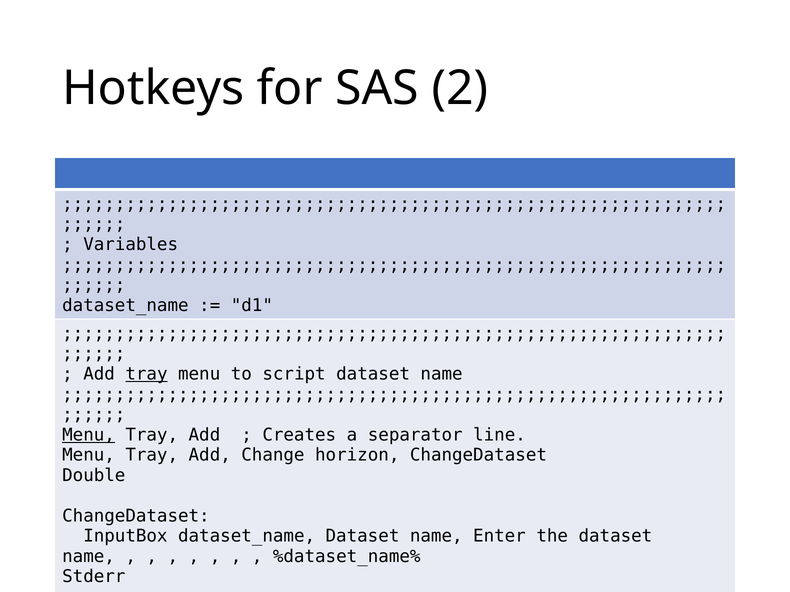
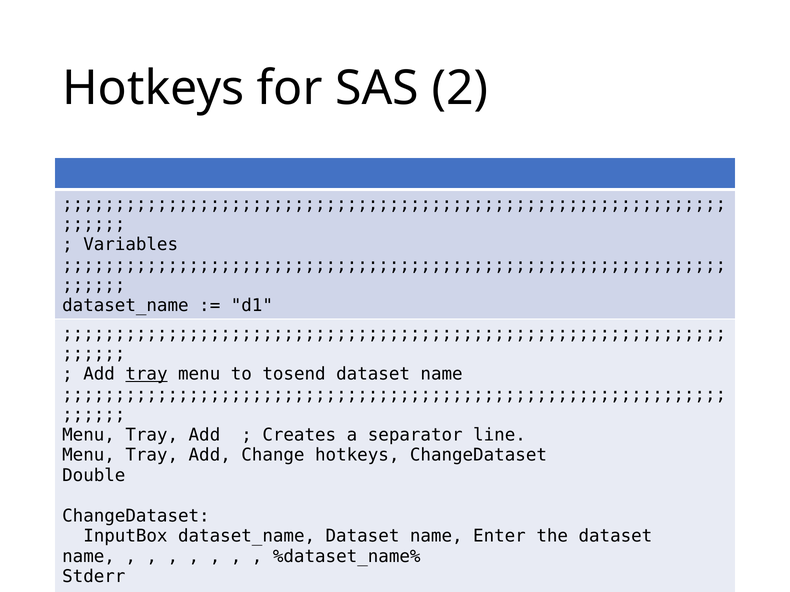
script: script -> tosend (294, 374)
Menu underline: present -> none (89, 435)
Change horizon: horizon -> hotkeys (357, 455)
